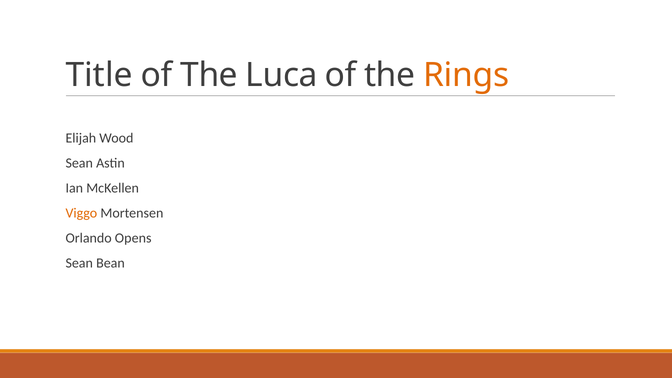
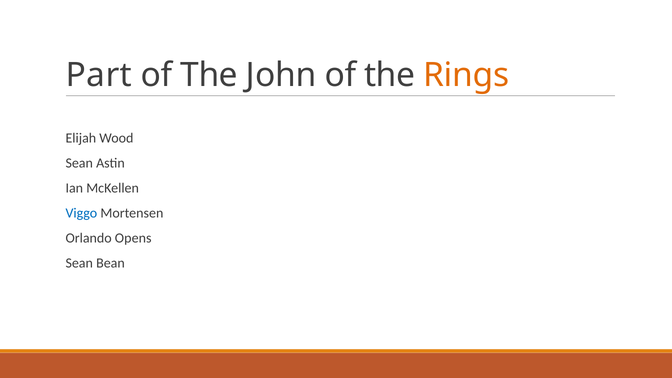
Title: Title -> Part (99, 75)
Luca: Luca -> John (281, 75)
Viggo colour: orange -> blue (81, 213)
